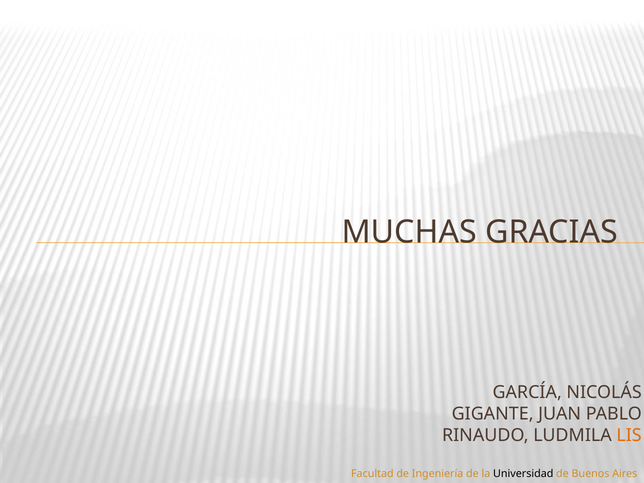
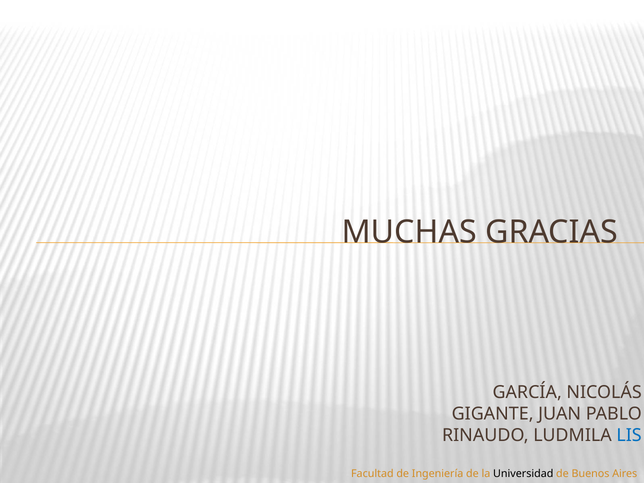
LIS colour: orange -> blue (629, 435)
